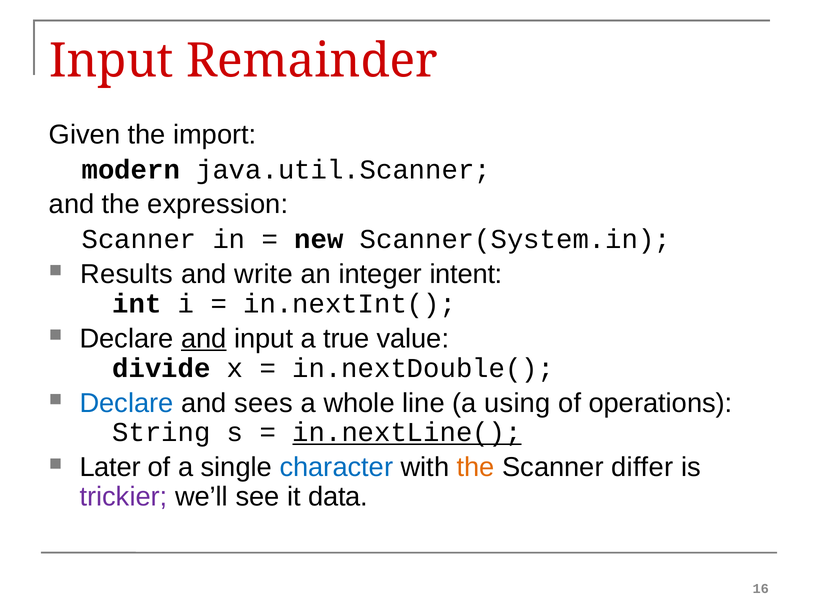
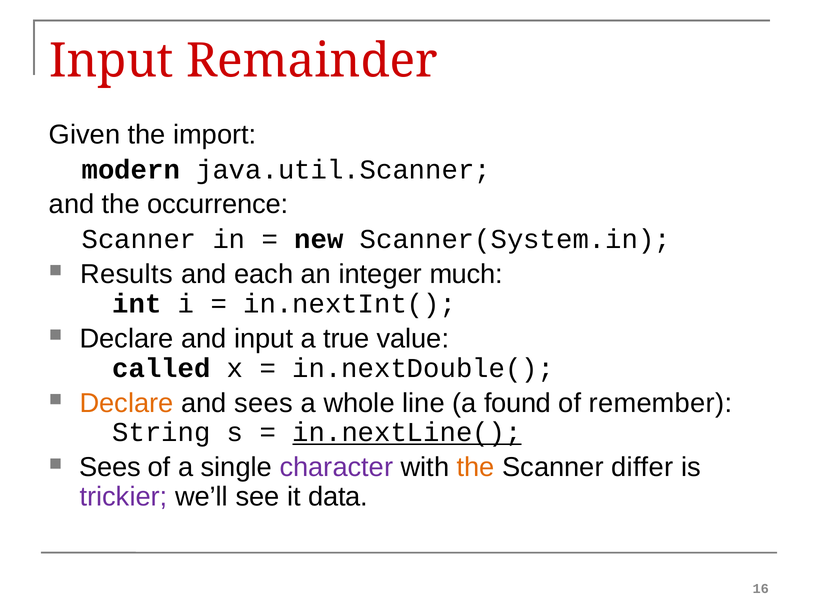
expression: expression -> occurrence (218, 204)
write: write -> each (264, 274)
intent: intent -> much (466, 274)
and underline: present -> none (204, 338)
divide: divide -> called (161, 368)
Declare colour: blue -> orange (127, 403)
using: using -> found (518, 403)
operations: operations -> remember (660, 403)
Later: Later -> Sees (110, 467)
character colour: blue -> purple (336, 467)
